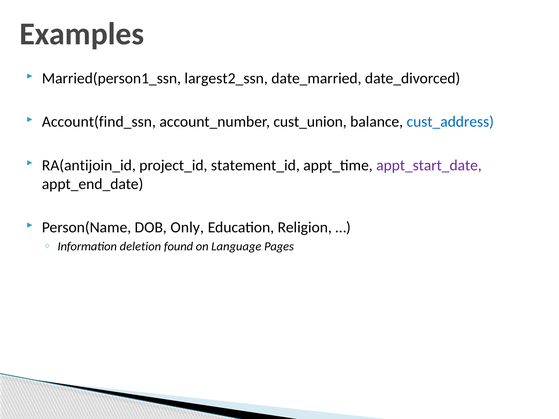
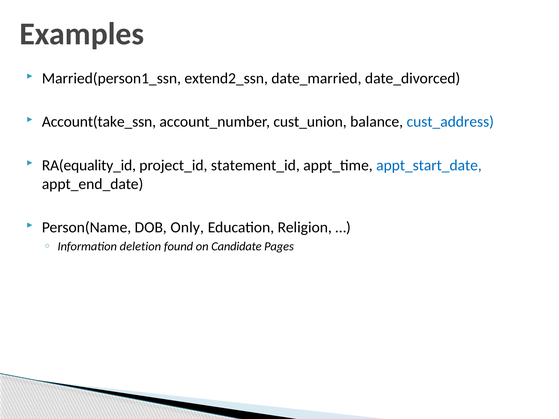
largest2_ssn: largest2_ssn -> extend2_ssn (226, 78)
Account(find_ssn: Account(find_ssn -> Account(take_ssn (99, 122)
RA(antijoin_id: RA(antijoin_id -> RA(equality_id (89, 165)
appt_start_date colour: purple -> blue (429, 165)
Language: Language -> Candidate (236, 247)
